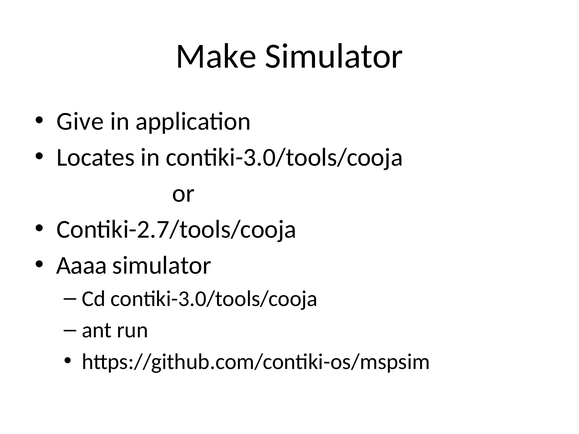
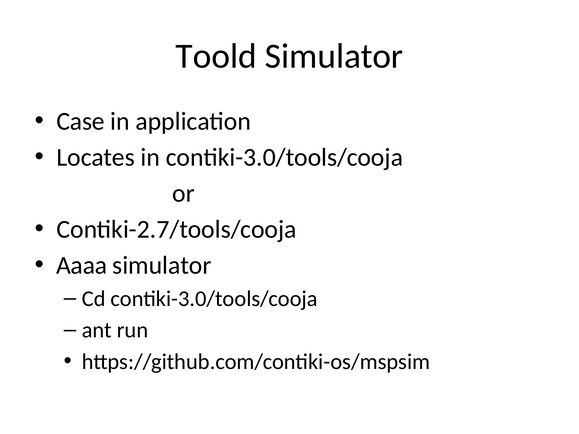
Make: Make -> Toold (216, 56)
Give: Give -> Case (81, 121)
